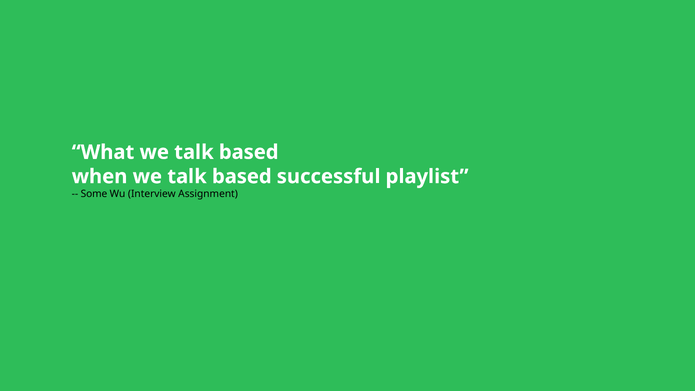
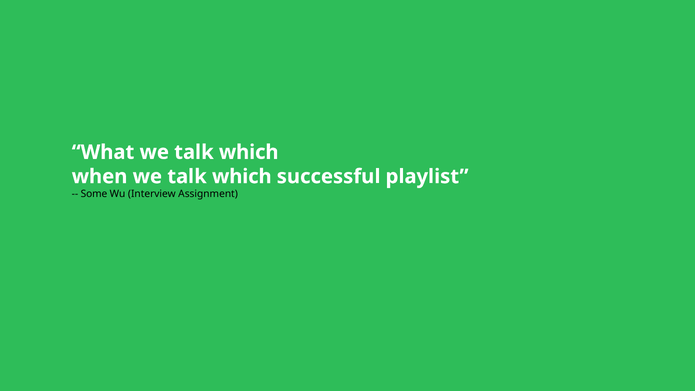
What we talk based: based -> which (249, 152)
when we talk based: based -> which (242, 177)
